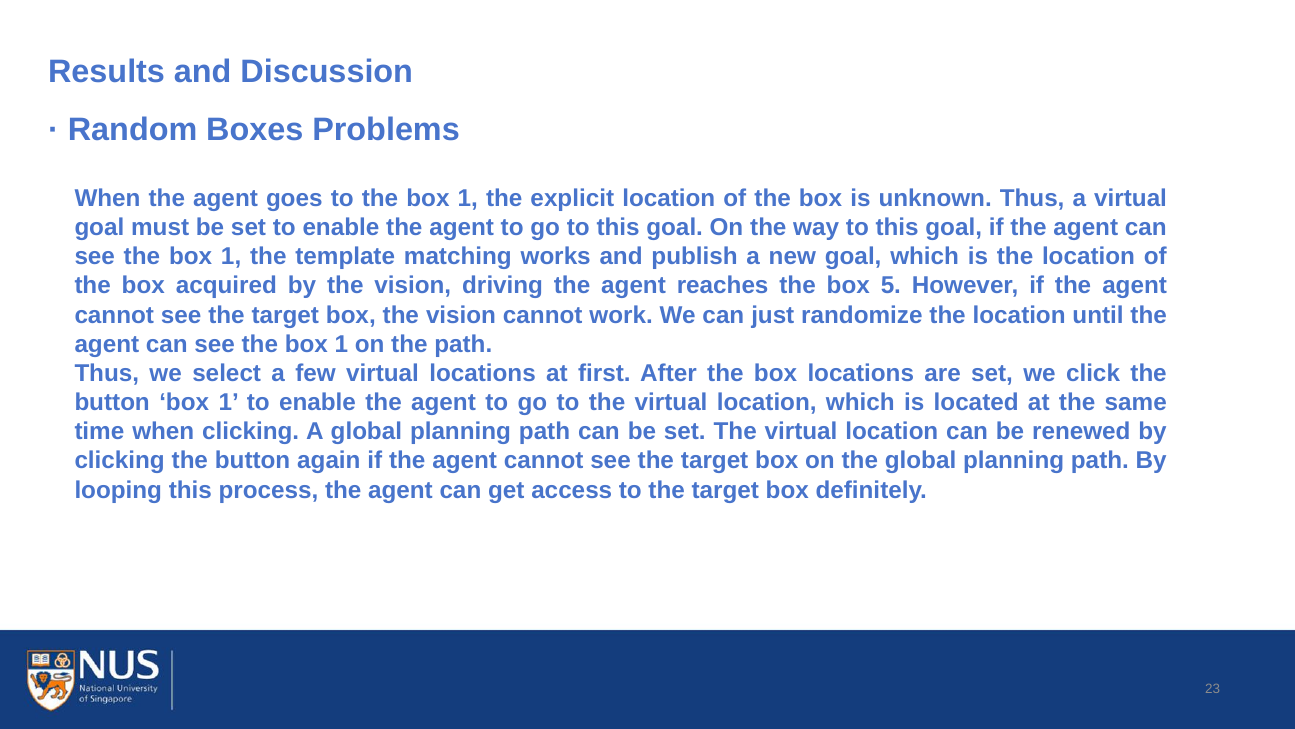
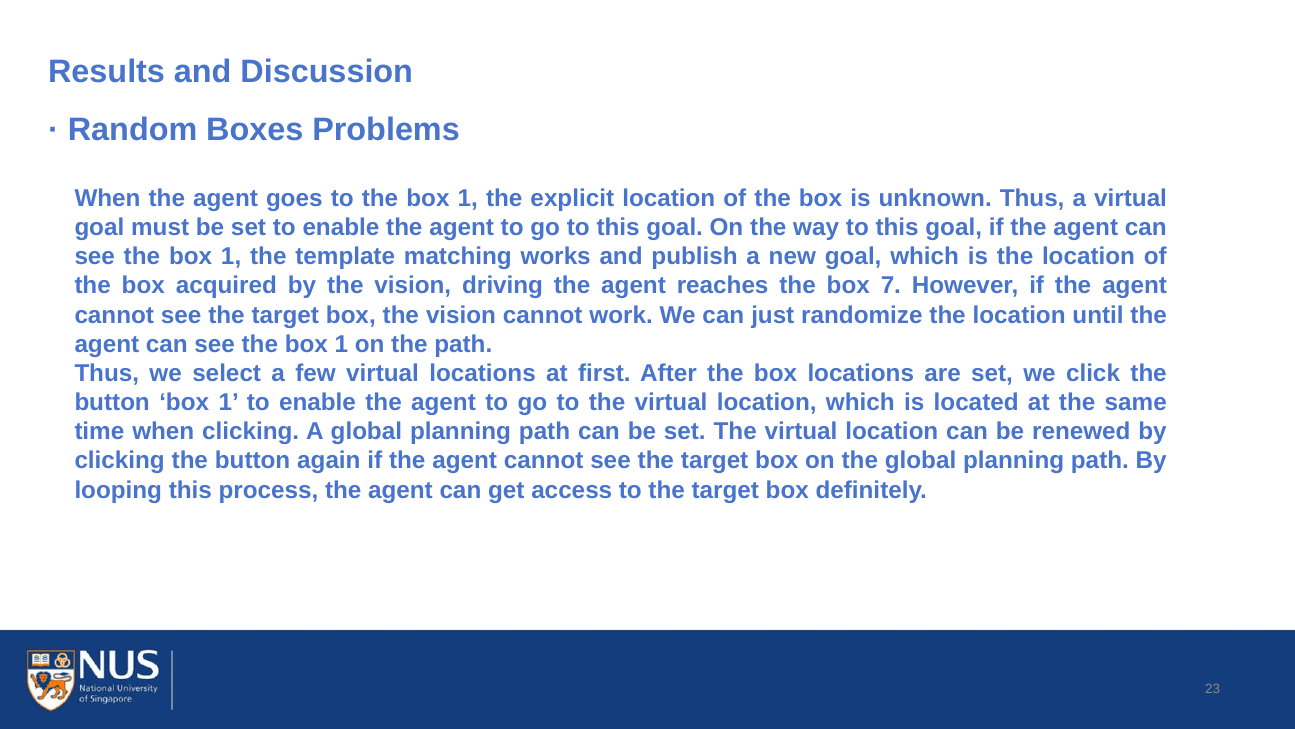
5: 5 -> 7 (891, 286)
